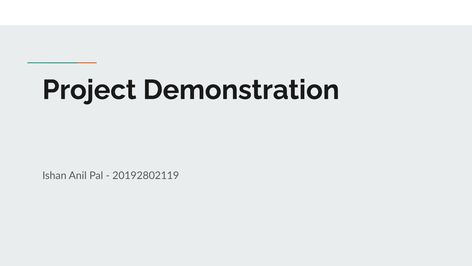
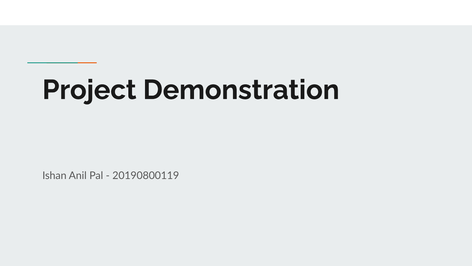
20192802119: 20192802119 -> 20190800119 (146, 175)
